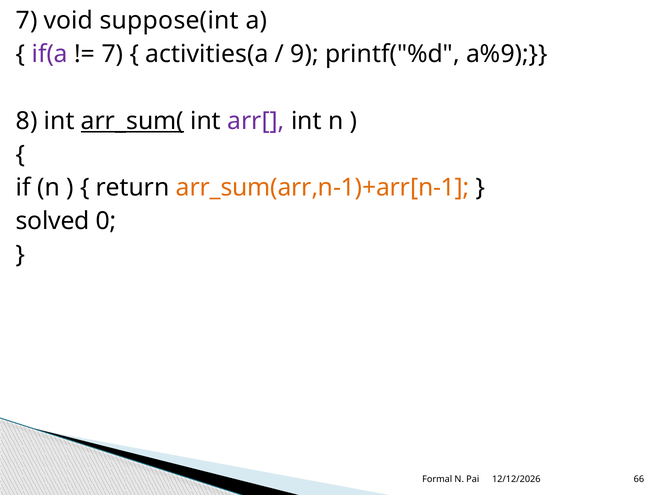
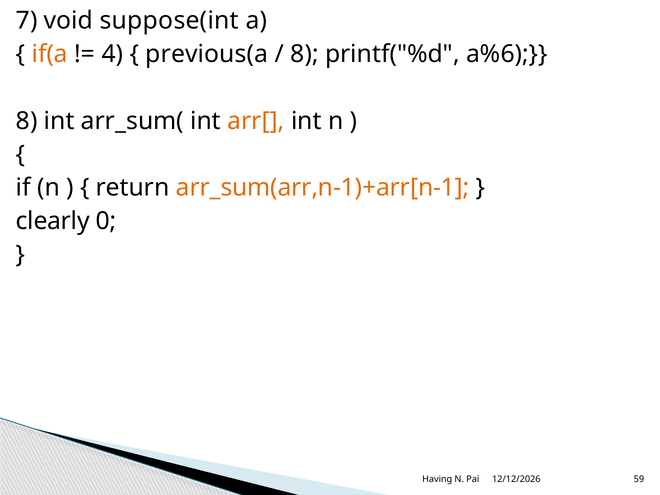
if(a colour: purple -> orange (50, 54)
7: 7 -> 4 (112, 54)
activities(a: activities(a -> previous(a (207, 54)
9: 9 -> 8 (305, 54)
a%9: a%9 -> a%6 (507, 54)
arr_sum( underline: present -> none (132, 121)
arr[ colour: purple -> orange (256, 121)
solved: solved -> clearly (53, 221)
Formal: Formal -> Having (437, 479)
66: 66 -> 59 (639, 479)
